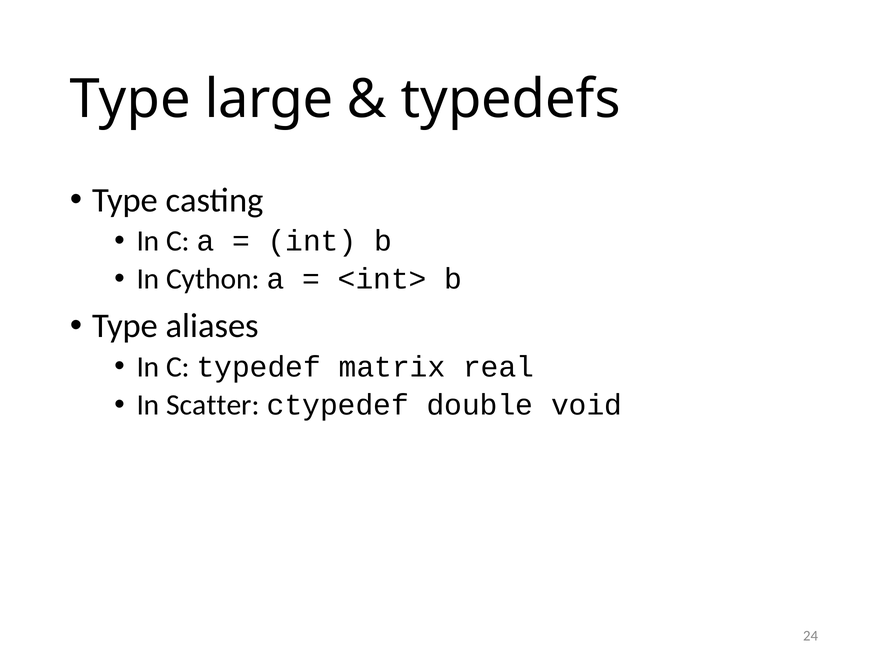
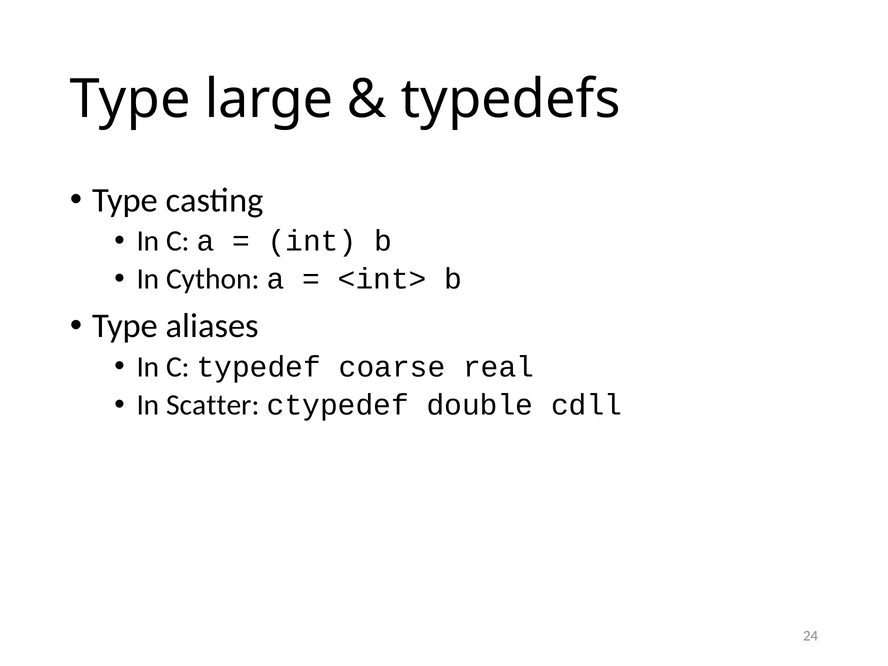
matrix: matrix -> coarse (392, 367)
void: void -> cdll (587, 405)
